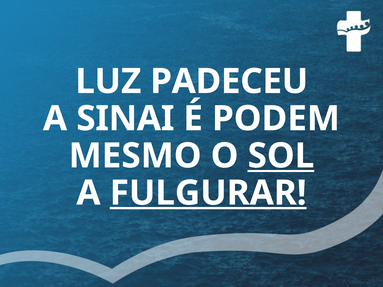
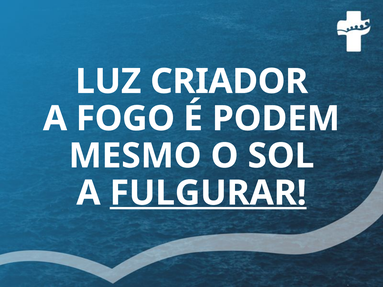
PADECEU: PADECEU -> CRIADOR (229, 82)
SINAI: SINAI -> FOGO (125, 119)
SOL underline: present -> none (281, 156)
